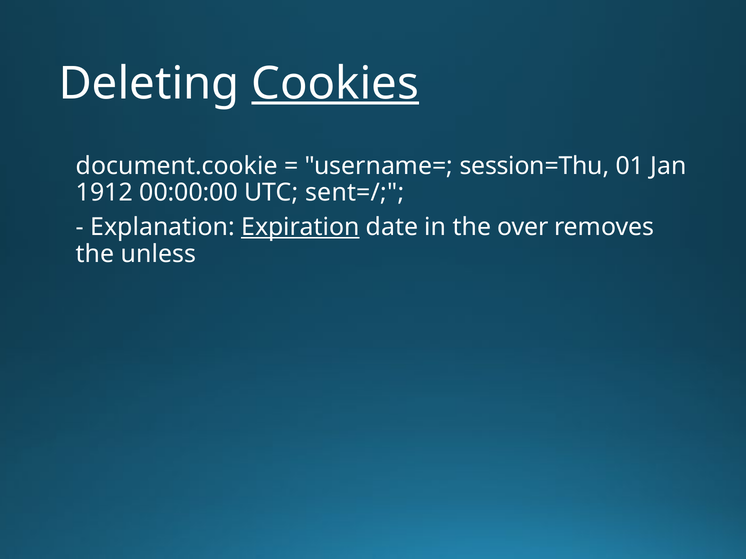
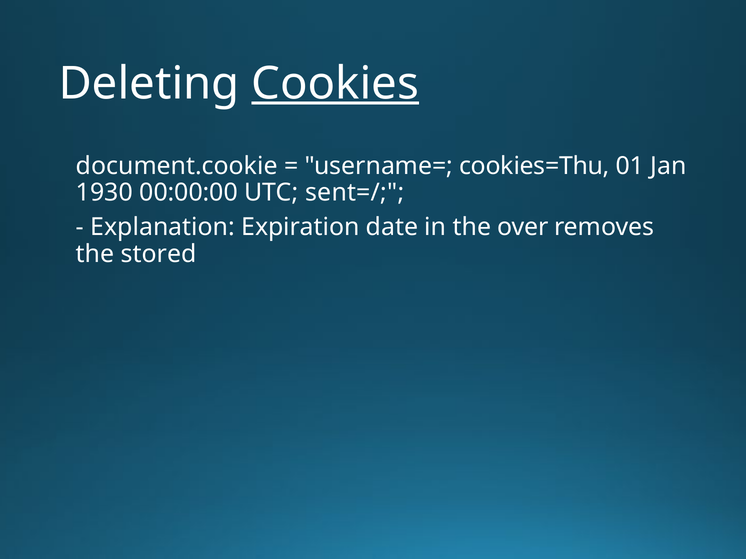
session=Thu: session=Thu -> cookies=Thu (534, 166)
1912: 1912 -> 1930 (104, 193)
Expiration underline: present -> none (300, 227)
unless: unless -> stored (159, 254)
